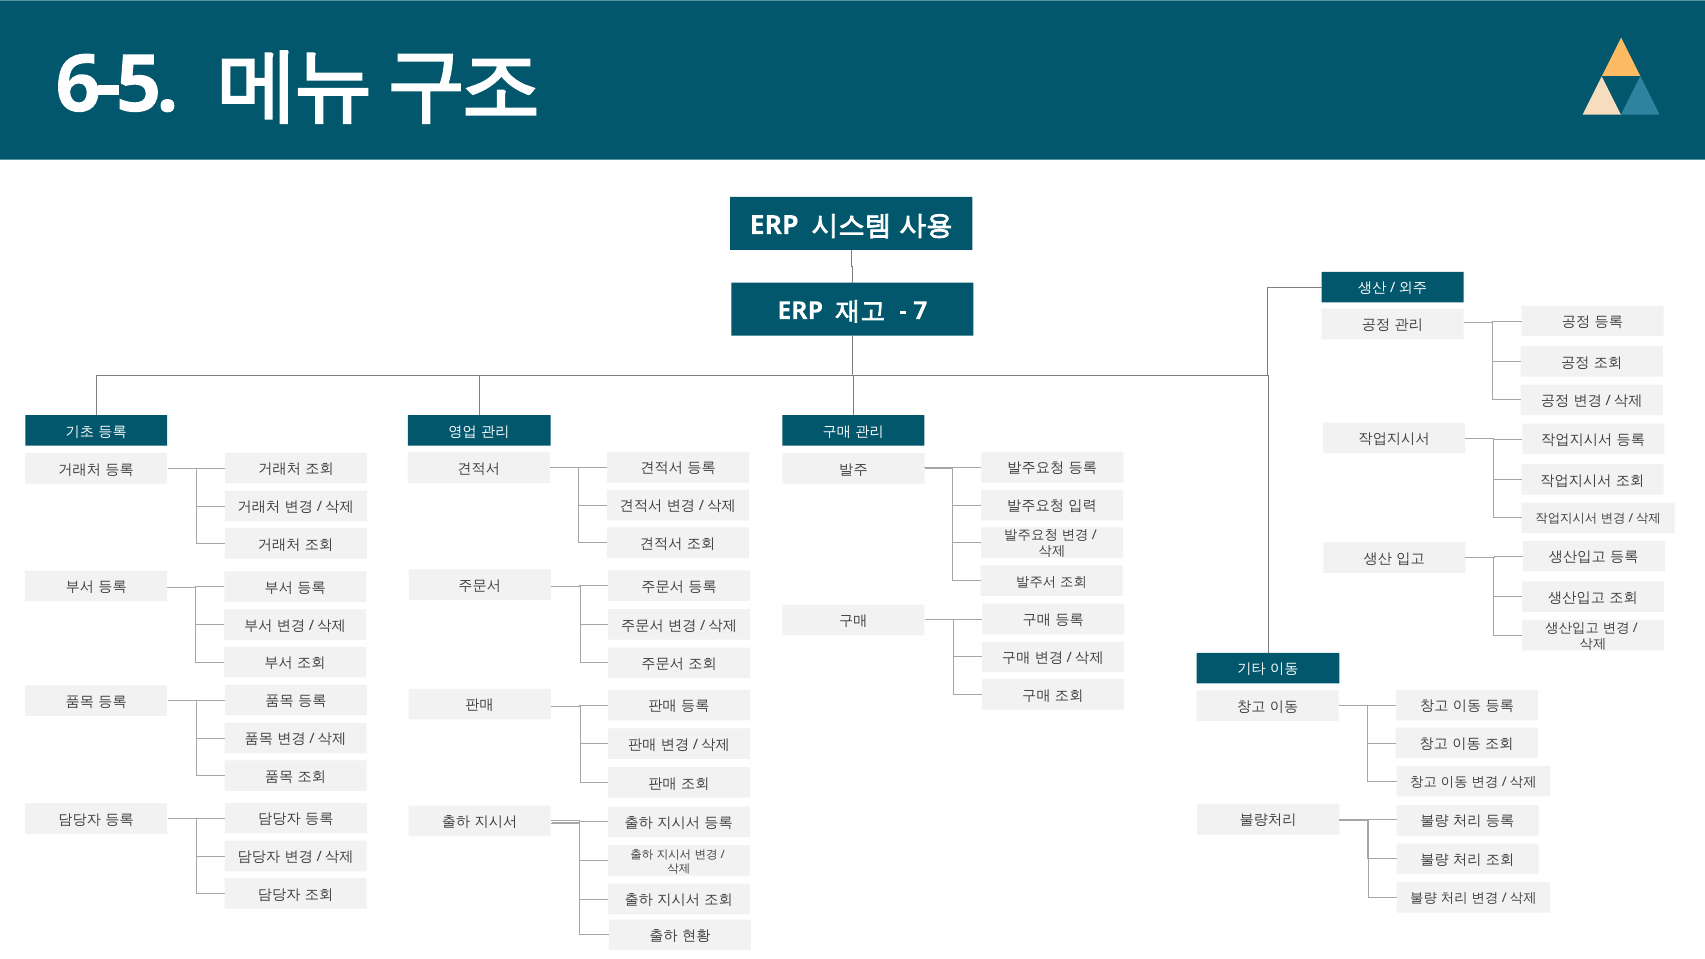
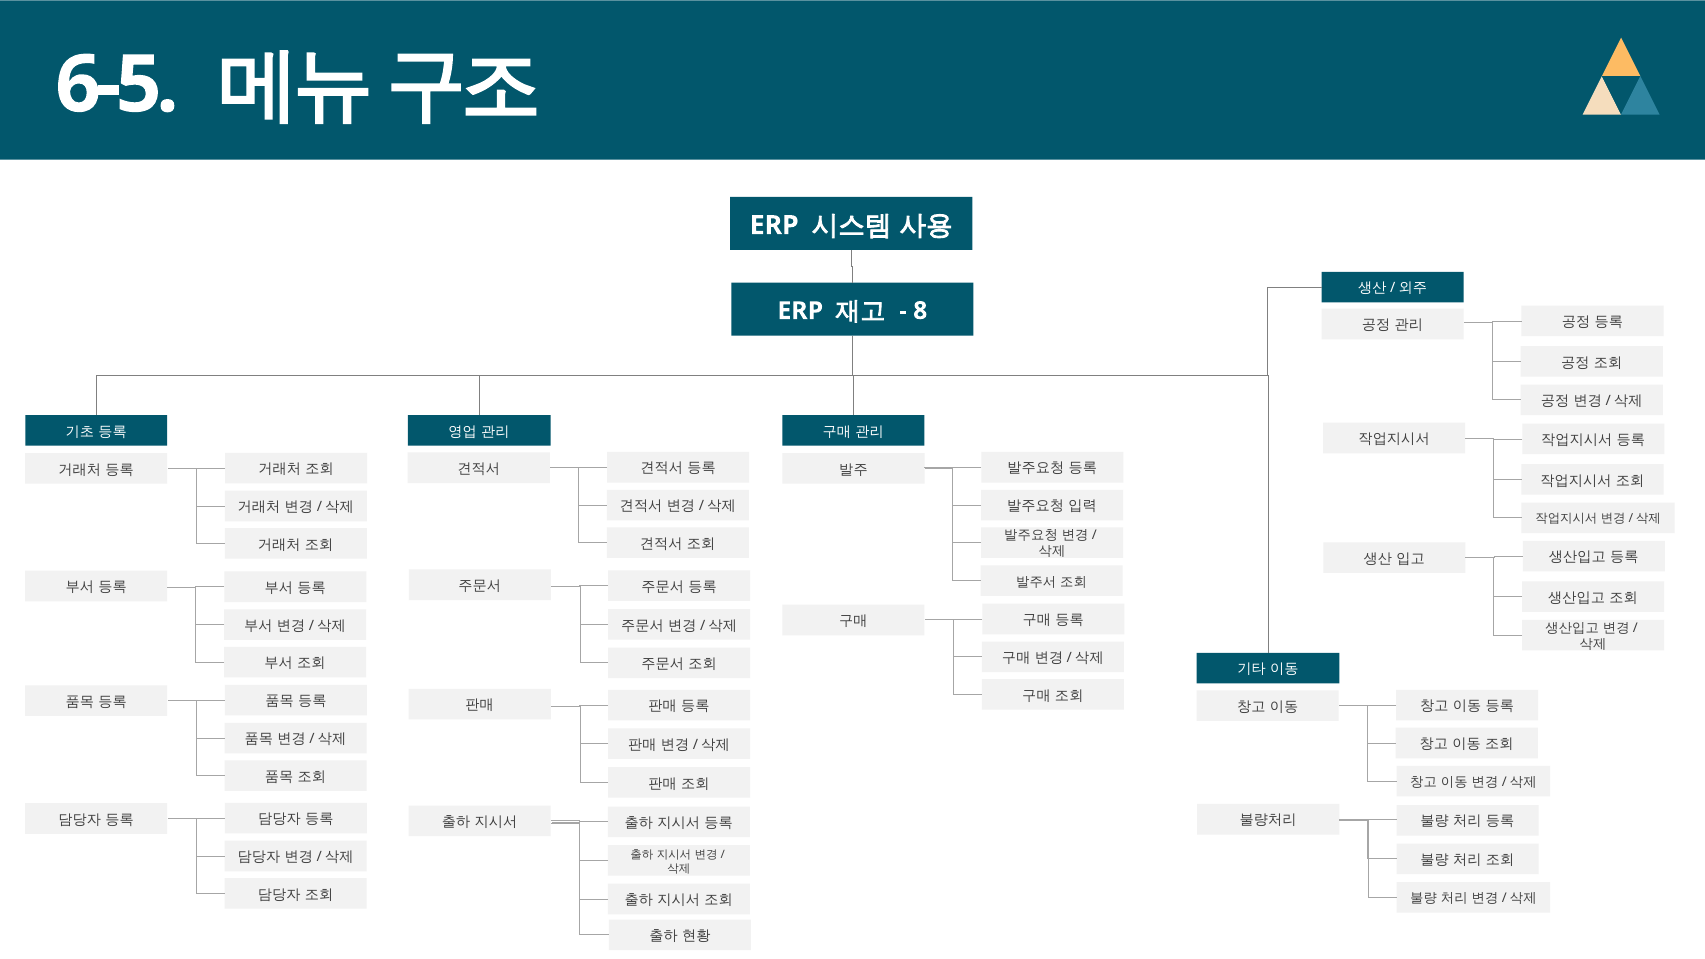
7: 7 -> 8 (920, 311)
